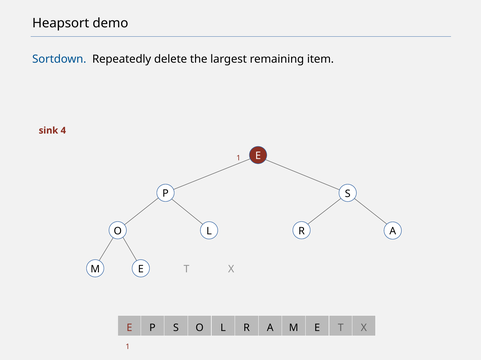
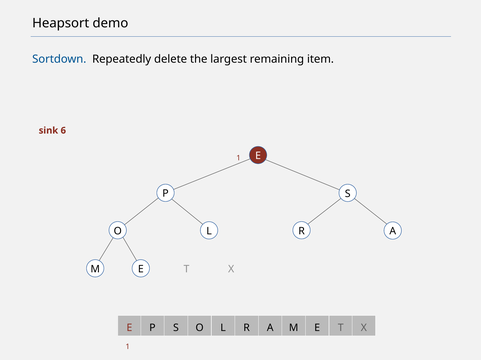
4: 4 -> 6 (63, 131)
